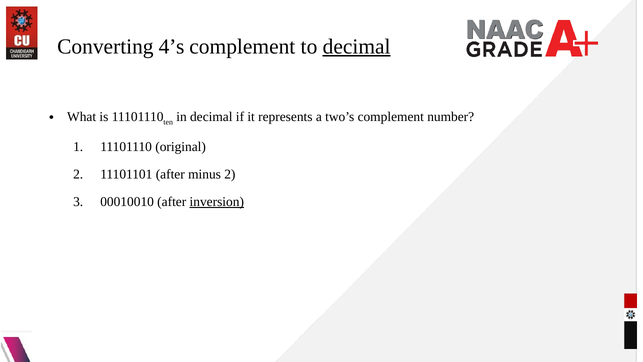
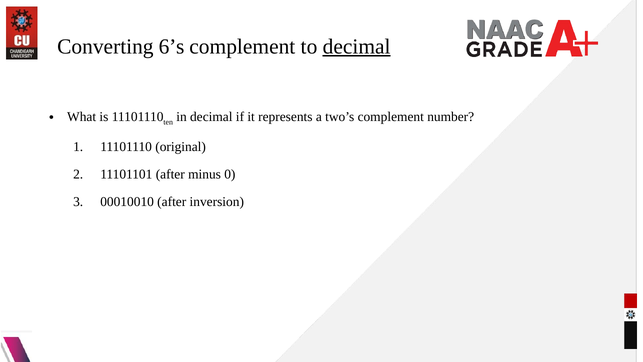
4’s: 4’s -> 6’s (172, 47)
minus 2: 2 -> 0 (230, 174)
inversion underline: present -> none (217, 202)
